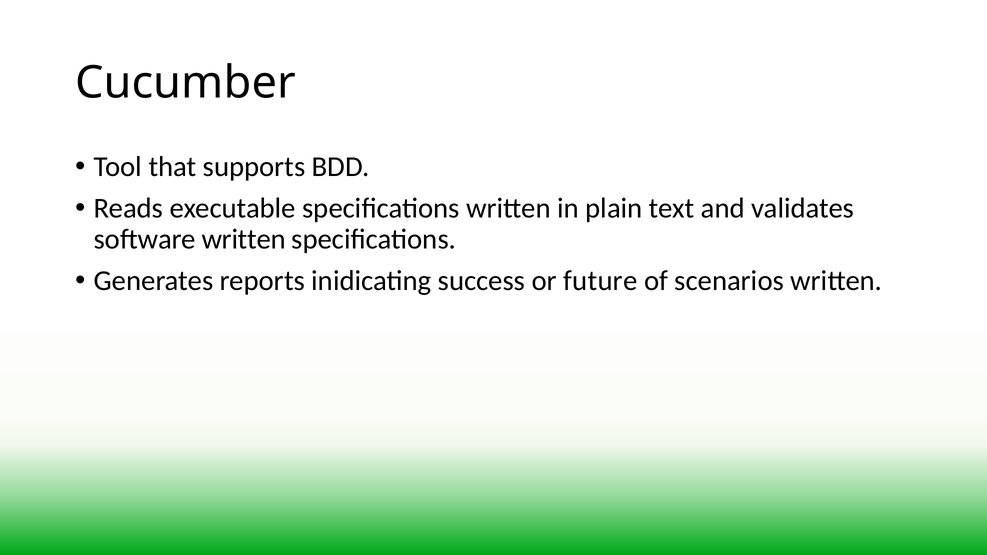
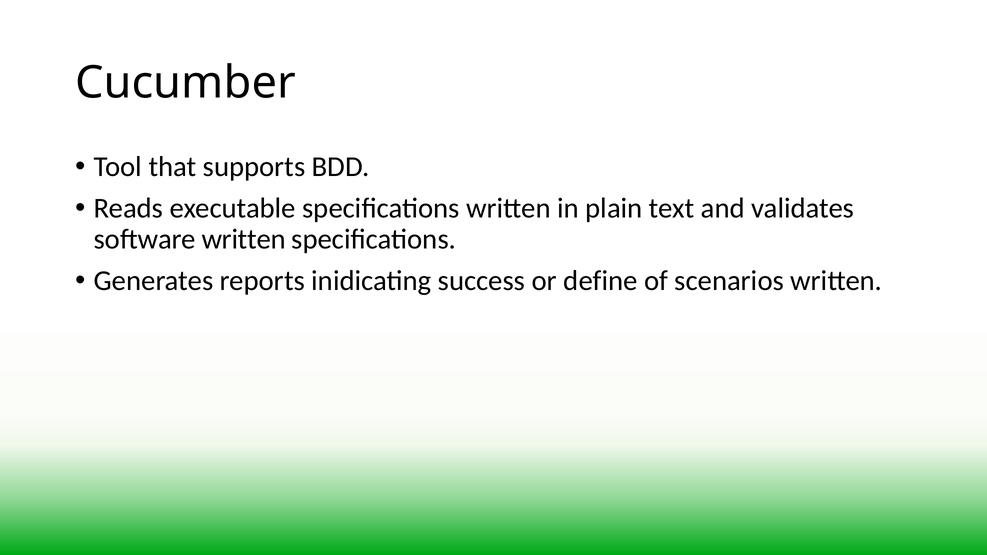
future: future -> define (600, 281)
